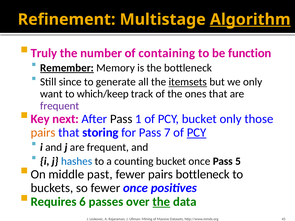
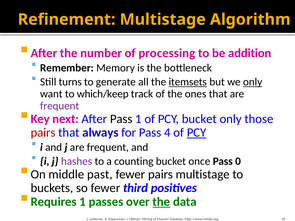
Algorithm underline: present -> none (250, 19)
Truly: Truly -> After (44, 53)
containing: containing -> processing (167, 53)
function: function -> addition (250, 53)
Remember underline: present -> none (67, 68)
since: since -> turns (70, 82)
only underline: none -> present (253, 82)
pairs colour: orange -> red (43, 133)
storing: storing -> always (100, 133)
7: 7 -> 4 (167, 133)
hashes colour: blue -> purple (77, 161)
5: 5 -> 0 (238, 161)
pairs bottleneck: bottleneck -> multistage (203, 174)
fewer once: once -> third (136, 188)
Requires 6: 6 -> 1 (83, 202)
